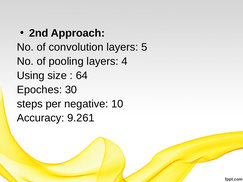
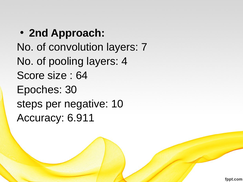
5: 5 -> 7 (144, 47)
Using: Using -> Score (31, 76)
9.261: 9.261 -> 6.911 (81, 118)
